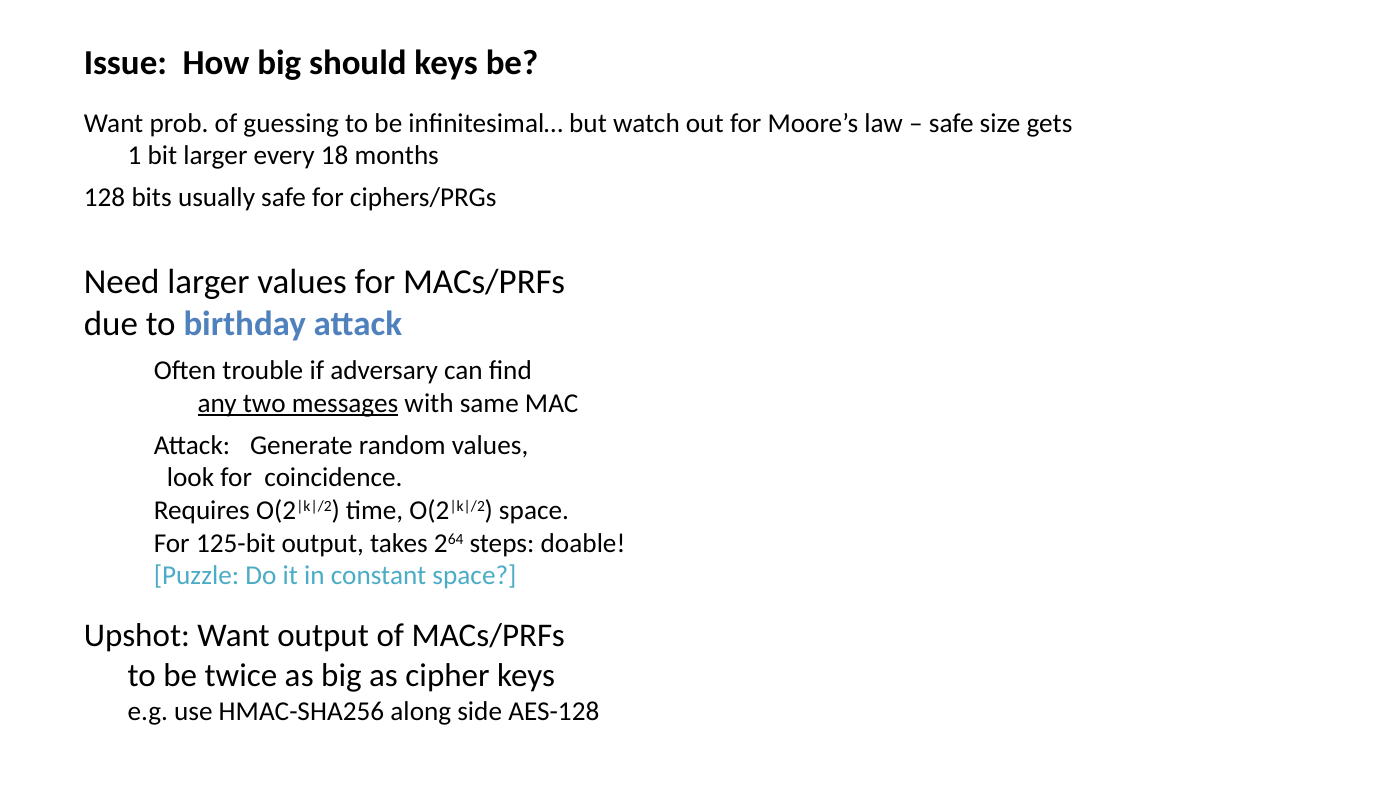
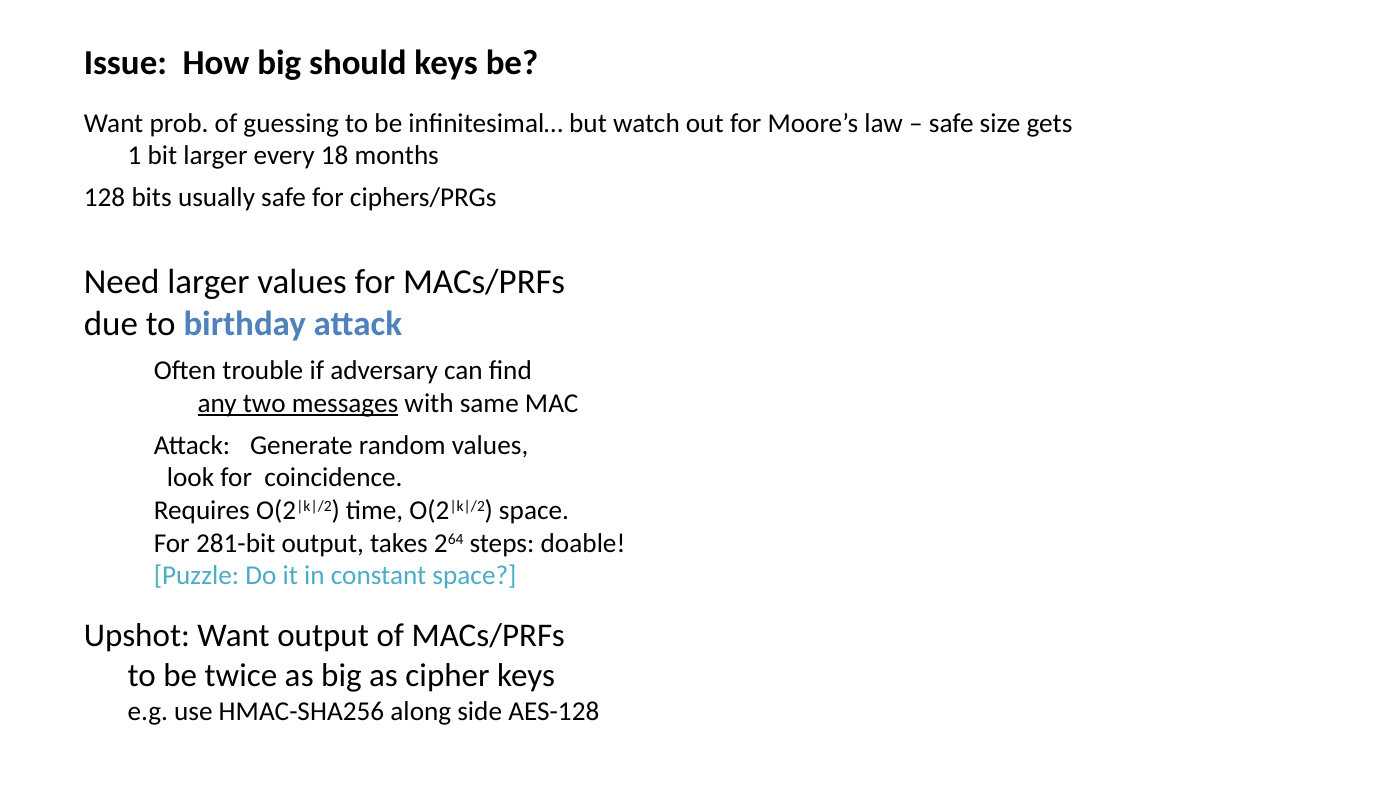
125-bit: 125-bit -> 281-bit (236, 543)
